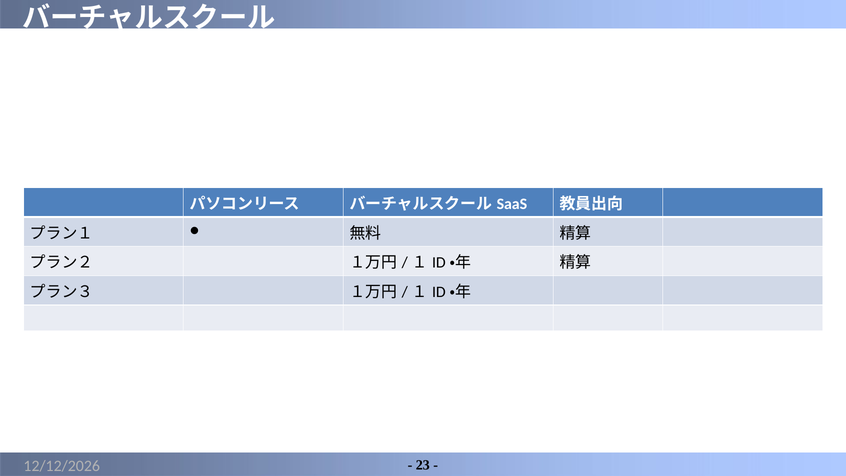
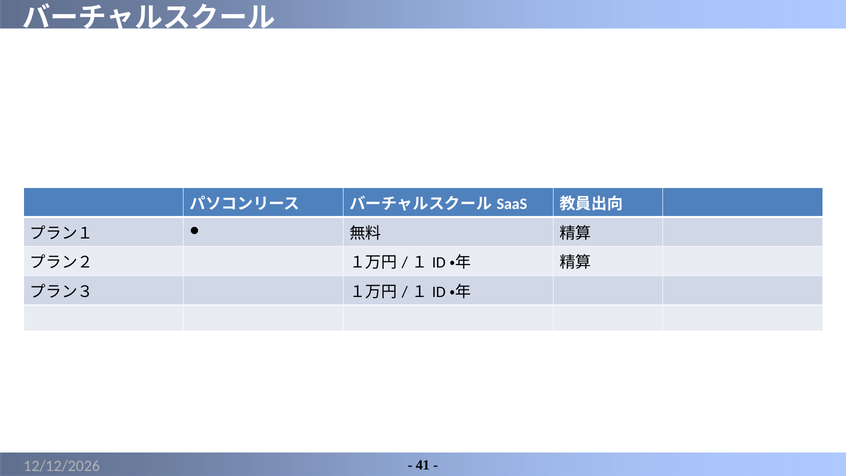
23: 23 -> 41 (423, 465)
